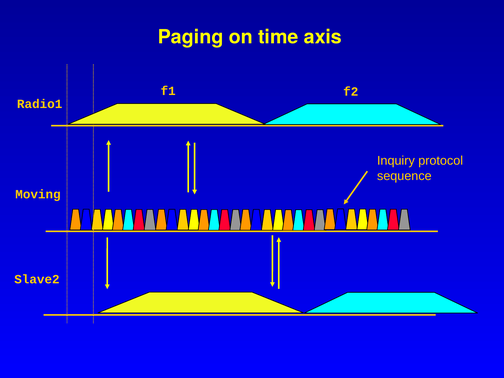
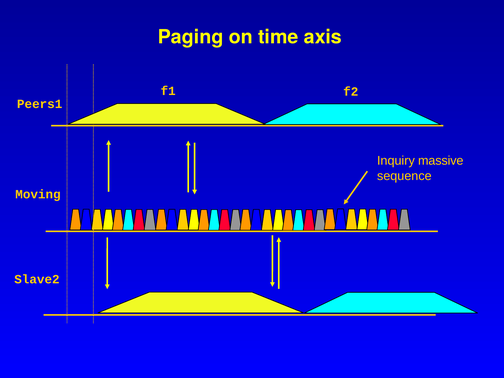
Radio1: Radio1 -> Peers1 (40, 104)
protocol: protocol -> massive (441, 161)
